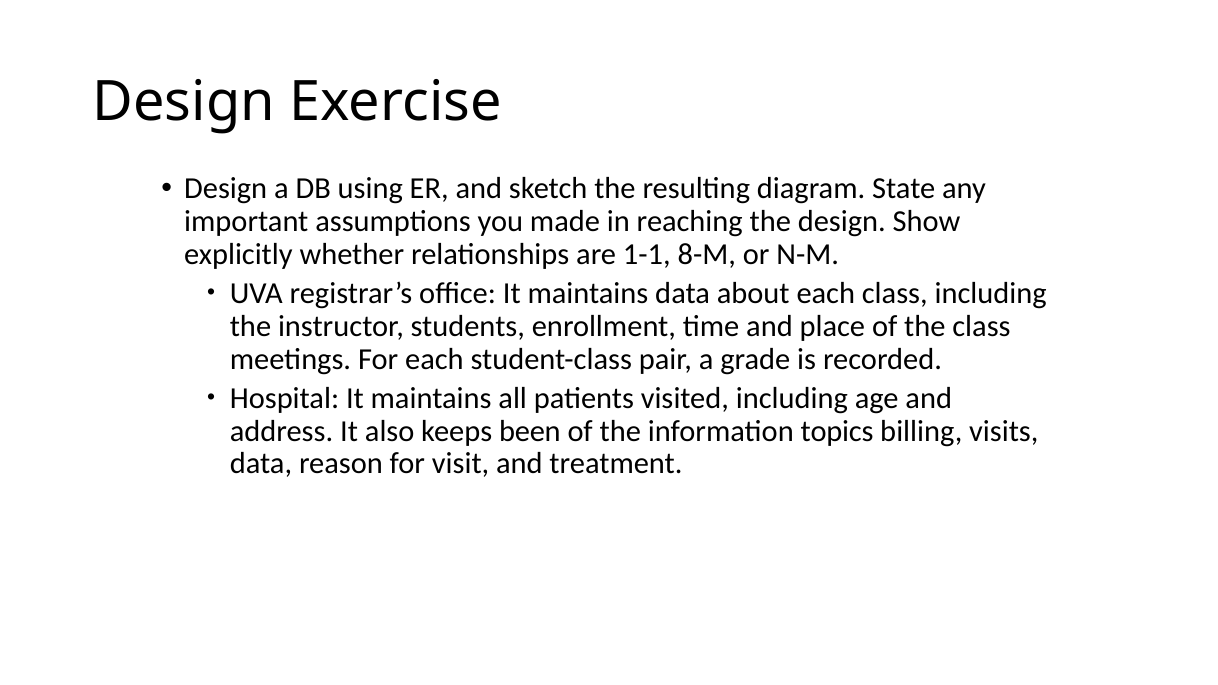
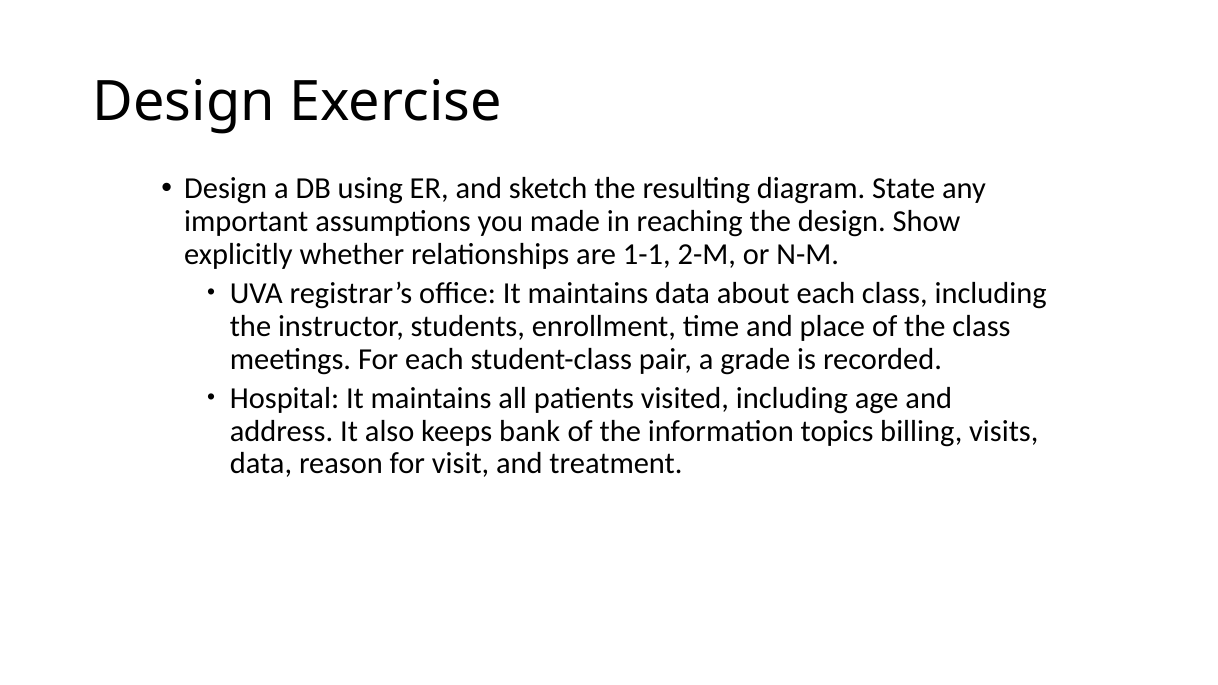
8-M: 8-M -> 2-M (707, 254)
been: been -> bank (530, 431)
